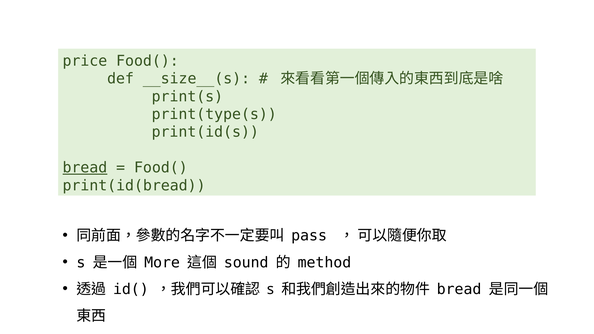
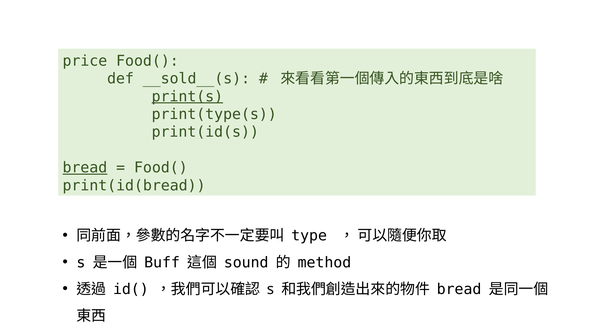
__size__(s: __size__(s -> __sold__(s (196, 79)
print(s underline: none -> present (187, 96)
pass: pass -> type (309, 236)
More: More -> Buff (162, 263)
